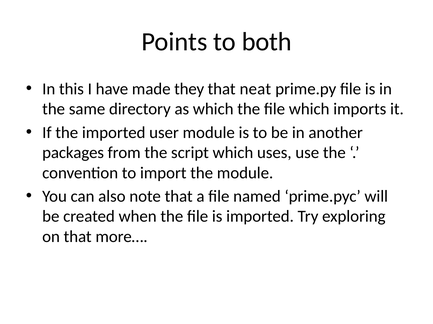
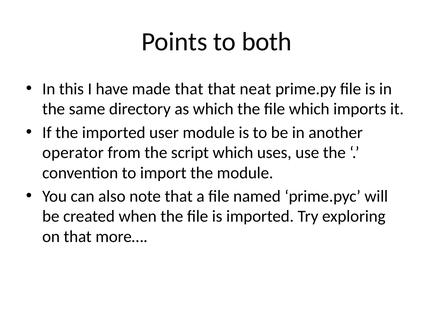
made they: they -> that (189, 89)
packages: packages -> operator (73, 153)
